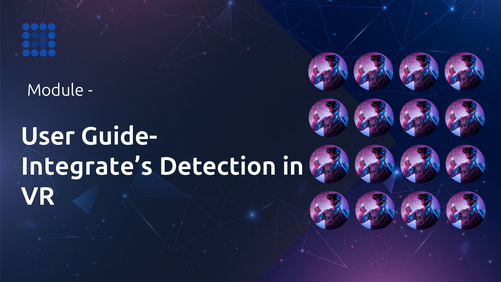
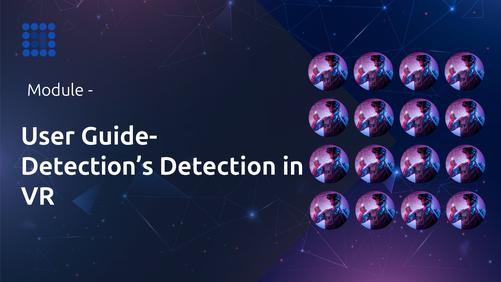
Integrate’s: Integrate’s -> Detection’s (87, 166)
